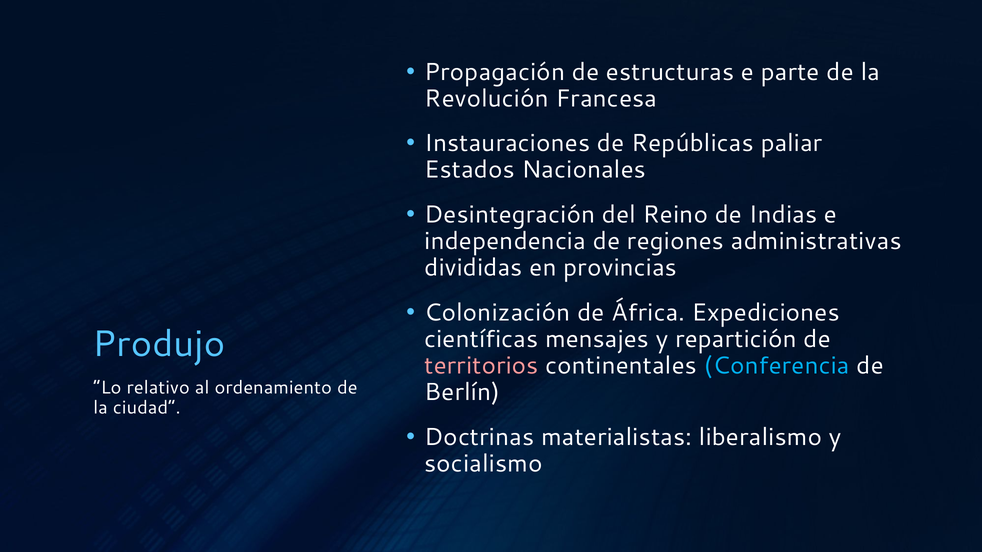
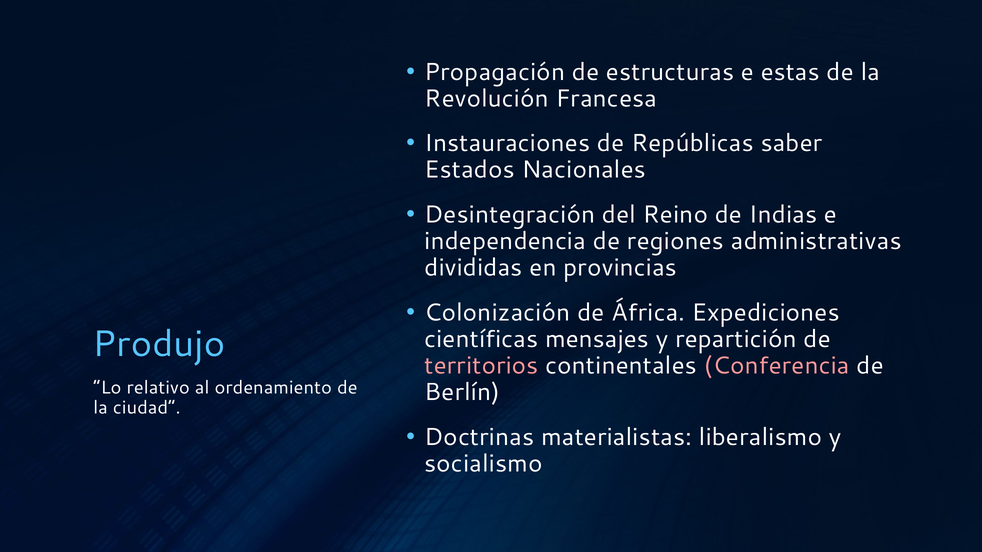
parte: parte -> estas (790, 72)
paliar: paliar -> saber (791, 143)
Conferencia colour: light blue -> pink (777, 366)
